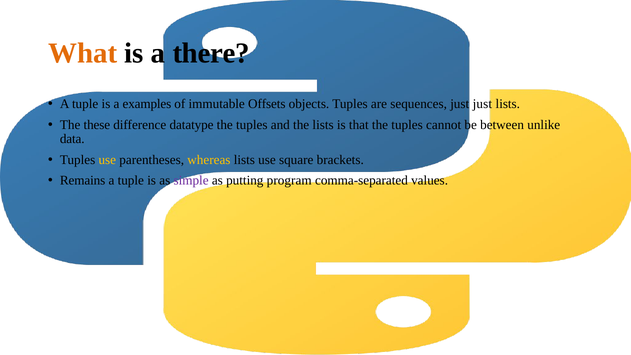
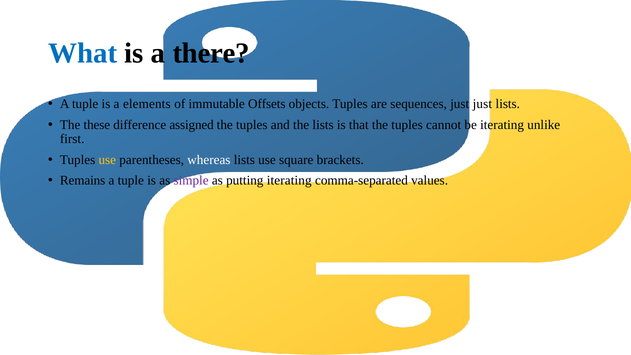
What colour: orange -> blue (83, 53)
examples: examples -> elements (147, 104)
datatype: datatype -> assigned (192, 125)
be between: between -> iterating (502, 125)
data: data -> first (72, 139)
whereas colour: yellow -> white (209, 160)
putting program: program -> iterating (289, 180)
